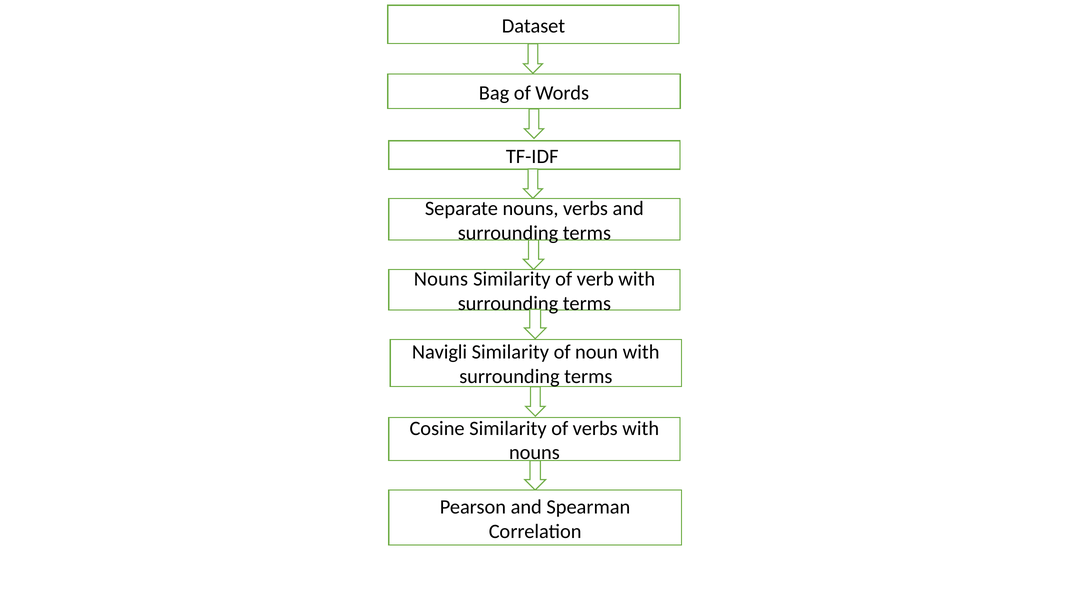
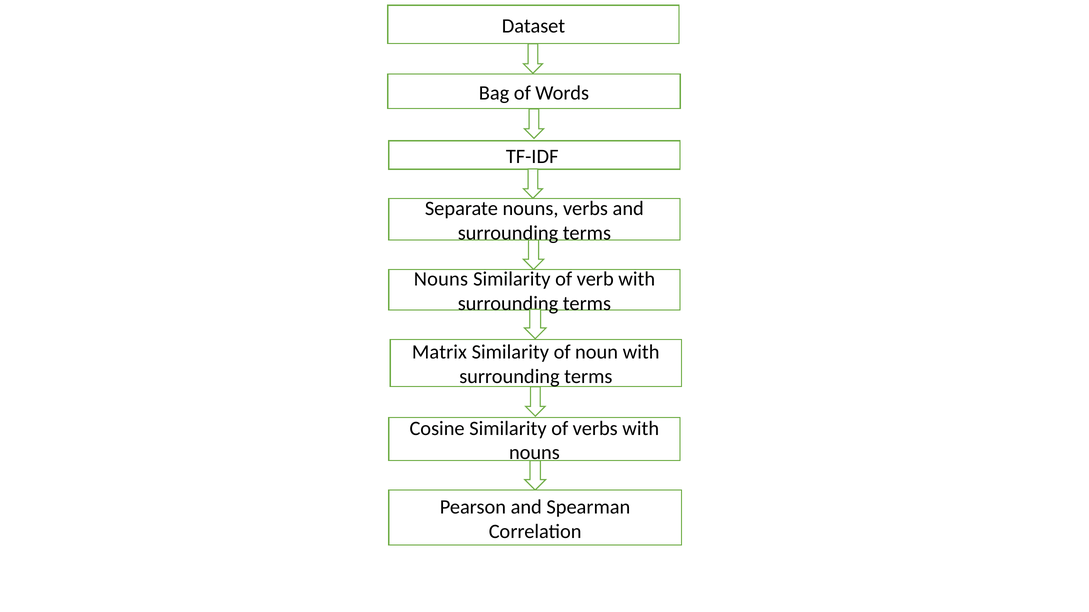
Navigli: Navigli -> Matrix (439, 353)
